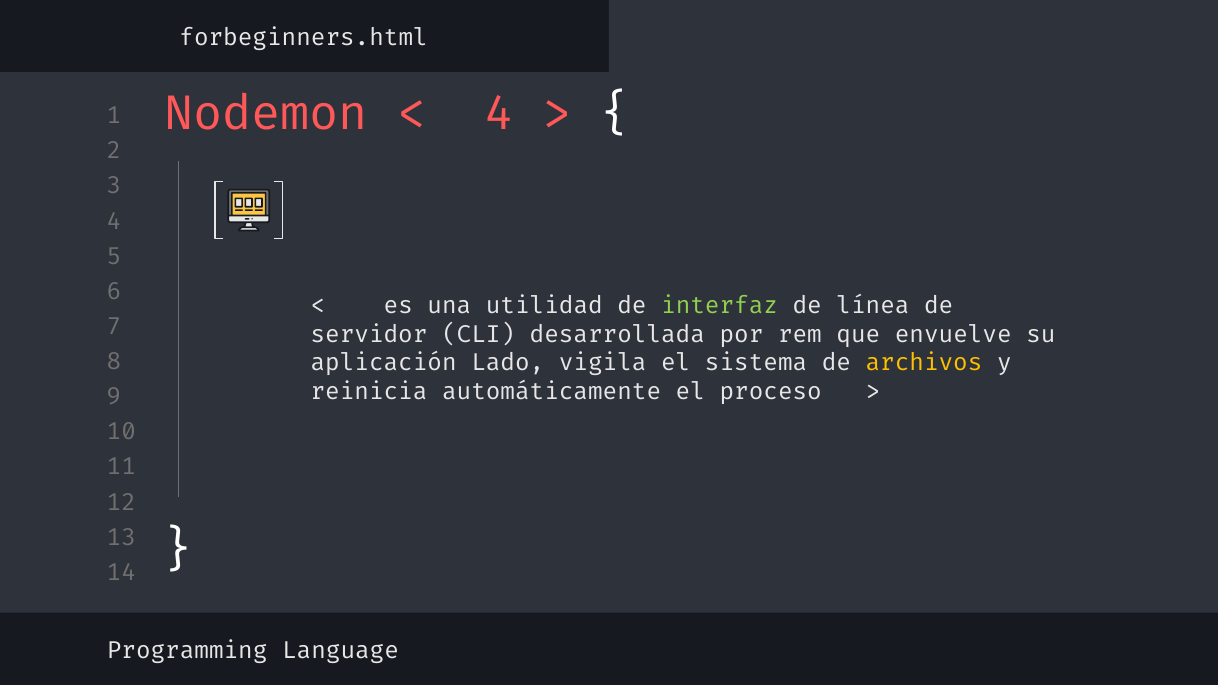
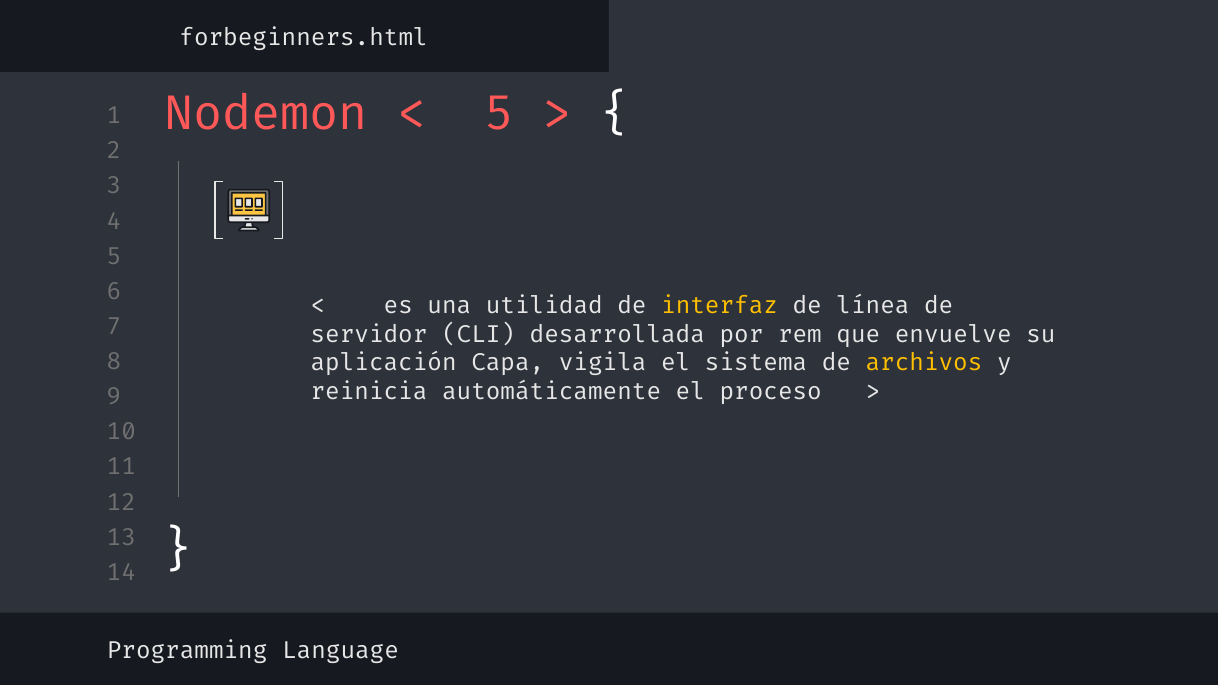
/4: /4 -> /5 (484, 114)
interfaz colour: light green -> yellow (720, 306)
Lado: Lado -> Capa (508, 363)
